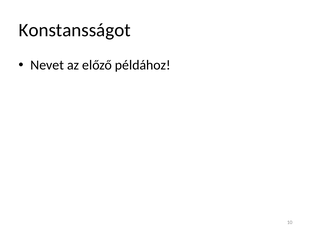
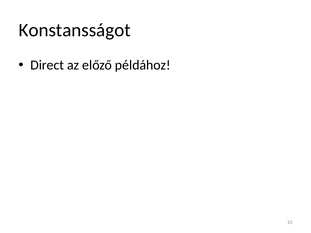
Nevet: Nevet -> Direct (47, 65)
